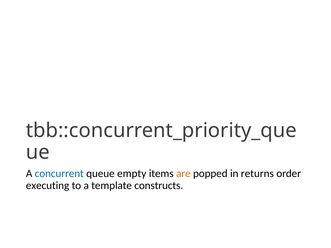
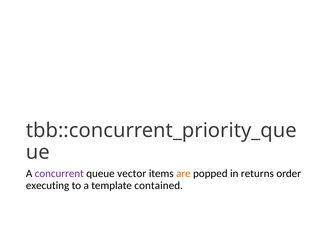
concurrent colour: blue -> purple (59, 174)
empty: empty -> vector (132, 174)
constructs: constructs -> contained (159, 186)
